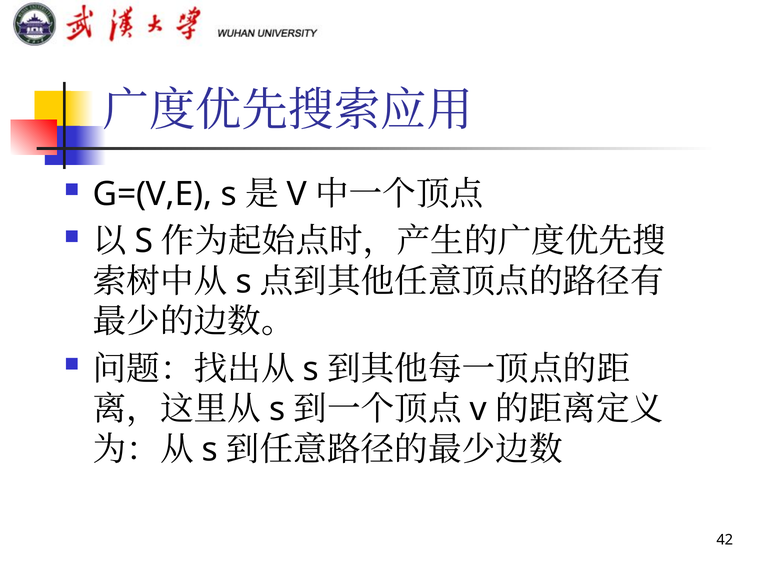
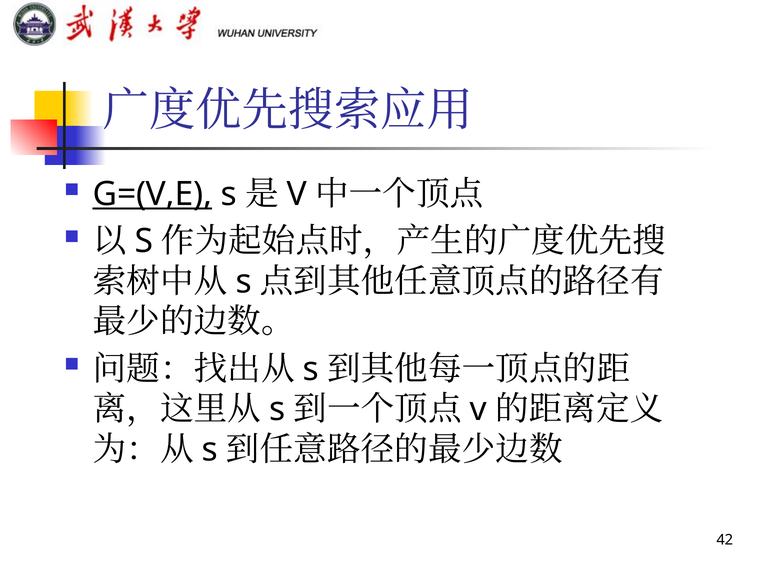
G=(V,E underline: none -> present (152, 194)
